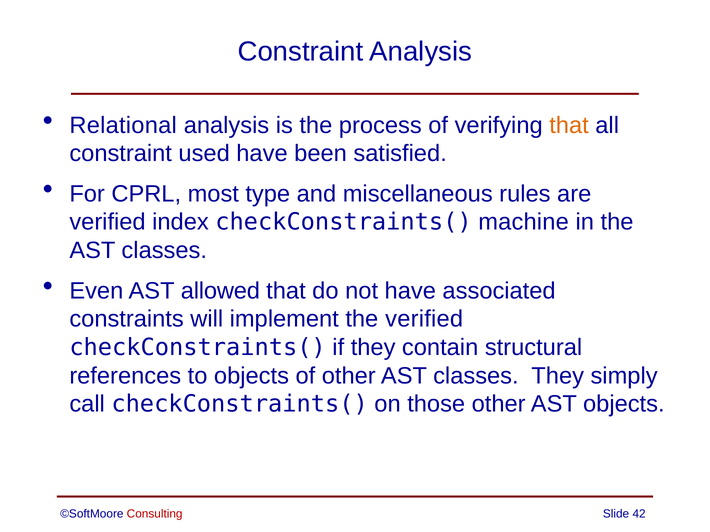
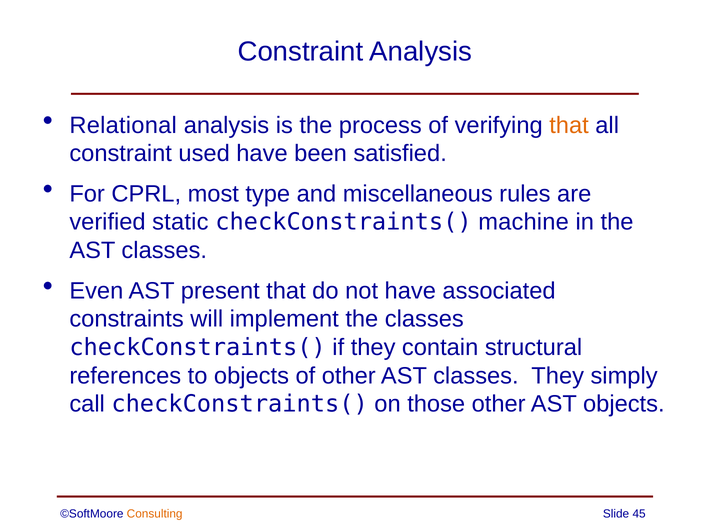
index: index -> static (180, 222)
allowed: allowed -> present (220, 291)
the verified: verified -> classes (424, 319)
Consulting colour: red -> orange (155, 514)
42: 42 -> 45 (639, 514)
